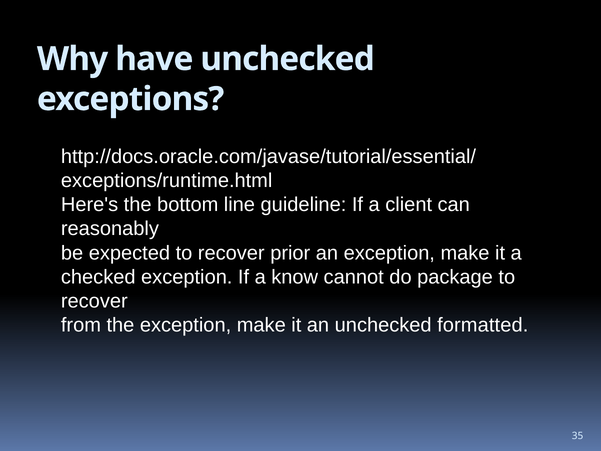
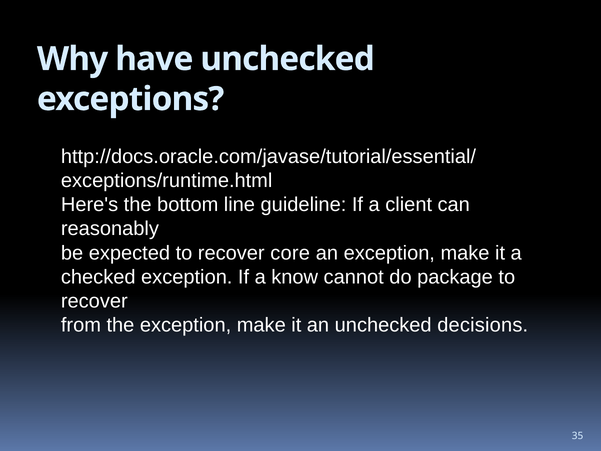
prior: prior -> core (290, 253)
formatted: formatted -> decisions (483, 325)
